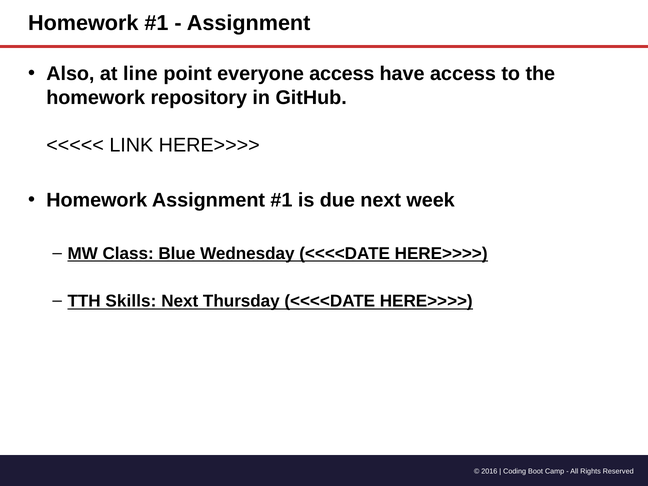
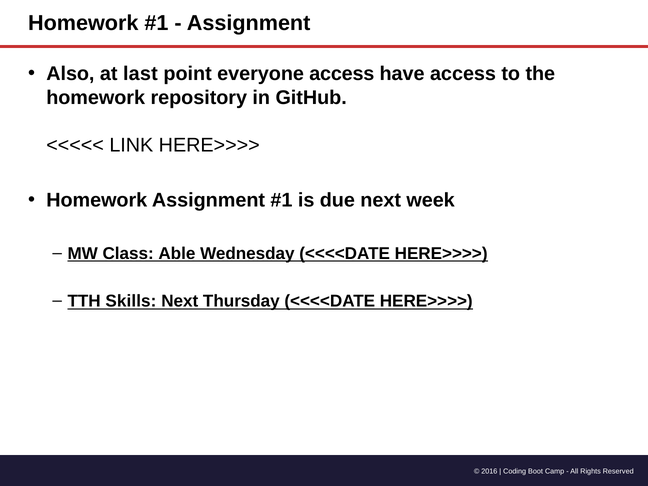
line: line -> last (140, 74)
Blue: Blue -> Able (177, 253)
